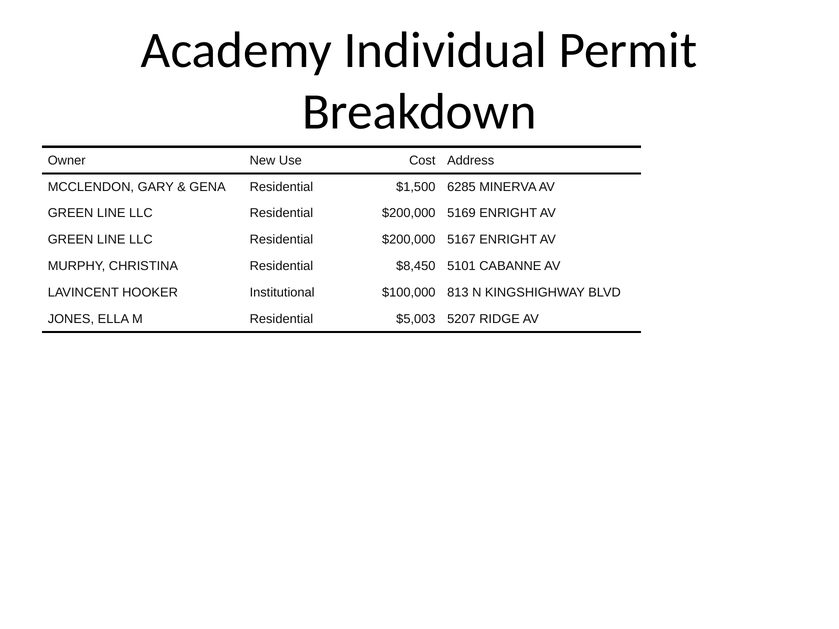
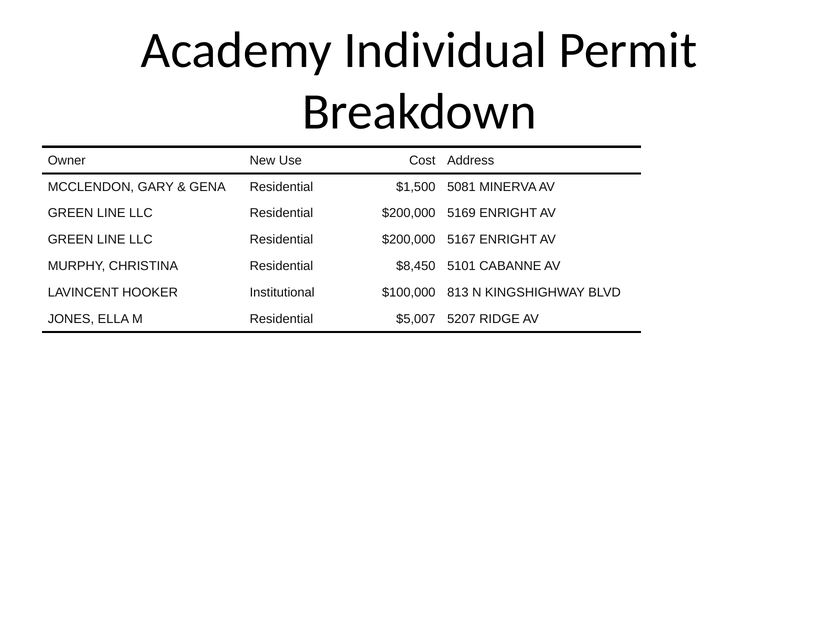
6285: 6285 -> 5081 (461, 187)
$5,003: $5,003 -> $5,007 (416, 319)
